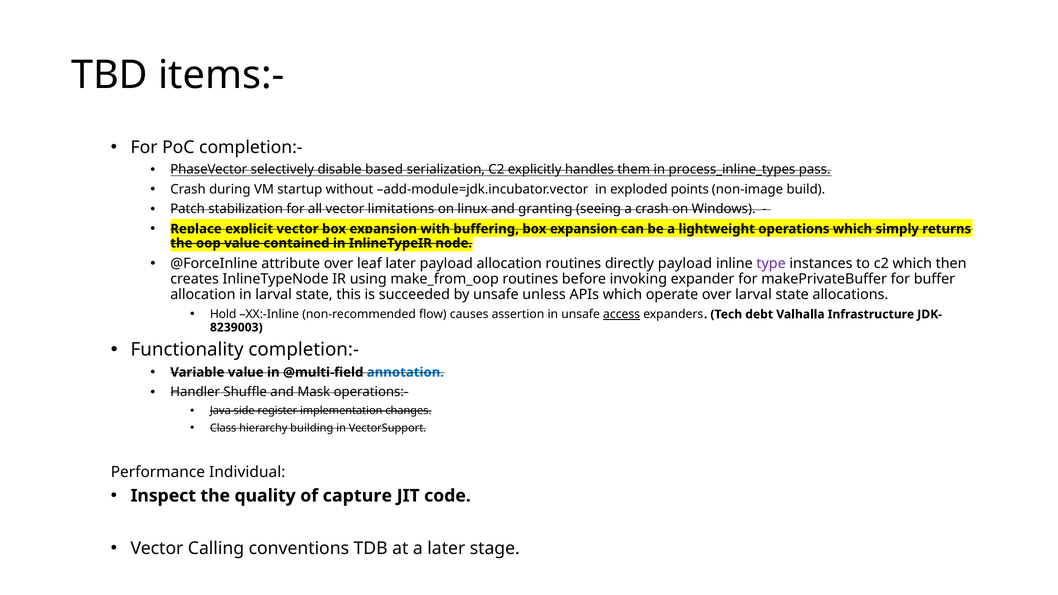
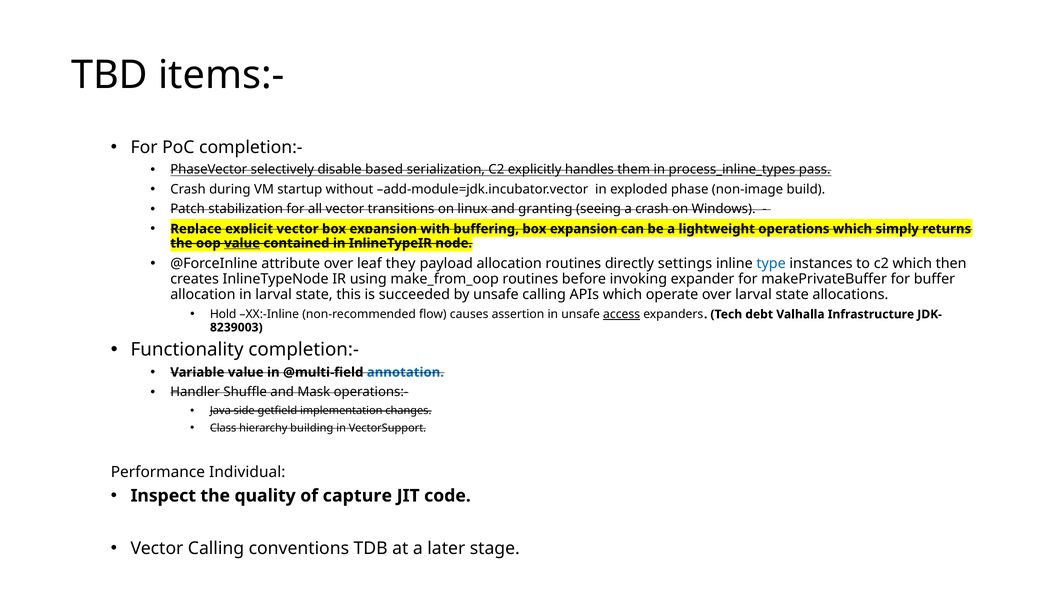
points: points -> phase (690, 189)
limitations: limitations -> transitions (401, 209)
value underline: none -> present (242, 243)
leaf later: later -> they (401, 264)
directly payload: payload -> settings (685, 264)
type colour: purple -> blue (771, 264)
unsafe unless: unless -> calling (544, 295)
register: register -> getfield (277, 411)
